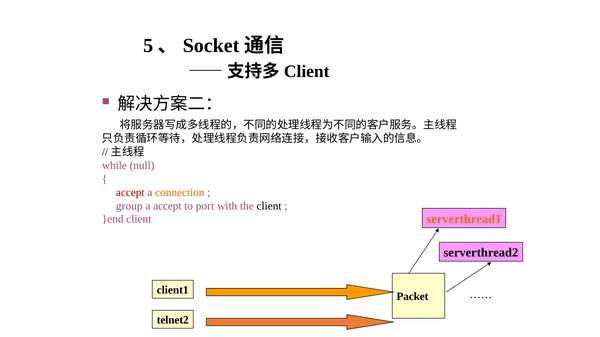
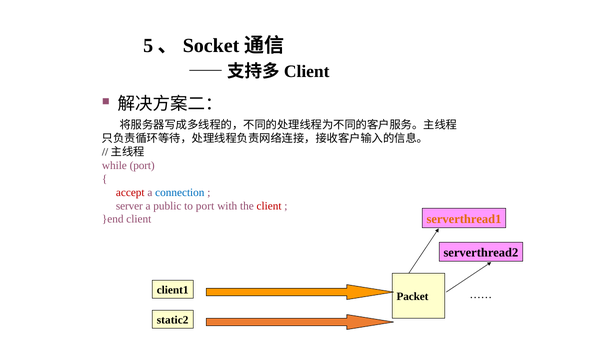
while null: null -> port (142, 166)
connection colour: orange -> blue (180, 193)
group: group -> server (129, 206)
a accept: accept -> public (167, 206)
client colour: black -> red (269, 206)
telnet2: telnet2 -> static2 (173, 321)
